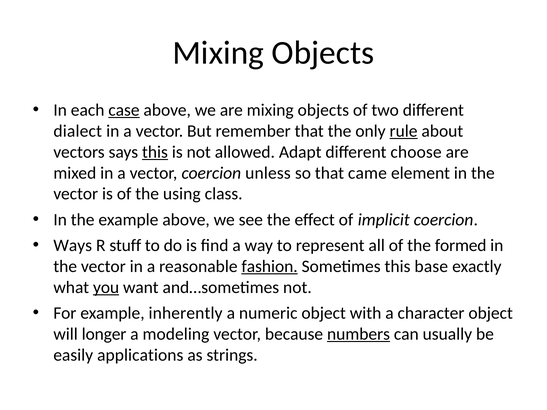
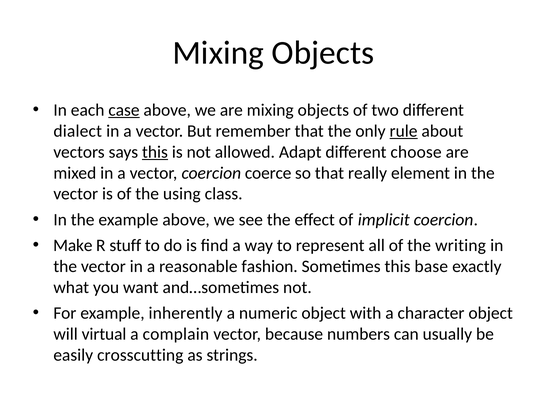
unless: unless -> coerce (268, 173)
came: came -> really (367, 173)
Ways: Ways -> Make (73, 246)
formed: formed -> writing (461, 246)
fashion underline: present -> none (270, 267)
you underline: present -> none (106, 288)
longer: longer -> virtual (104, 334)
modeling: modeling -> complain (176, 334)
numbers underline: present -> none (359, 334)
applications: applications -> crosscutting (140, 355)
